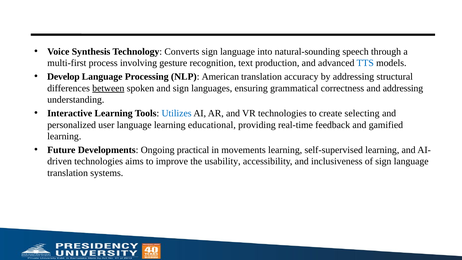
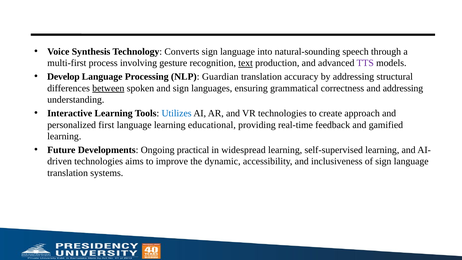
text underline: none -> present (246, 63)
TTS colour: blue -> purple (365, 63)
American: American -> Guardian (220, 77)
selecting: selecting -> approach (362, 113)
user: user -> first (106, 125)
movements: movements -> widespread (244, 150)
usability: usability -> dynamic (223, 161)
